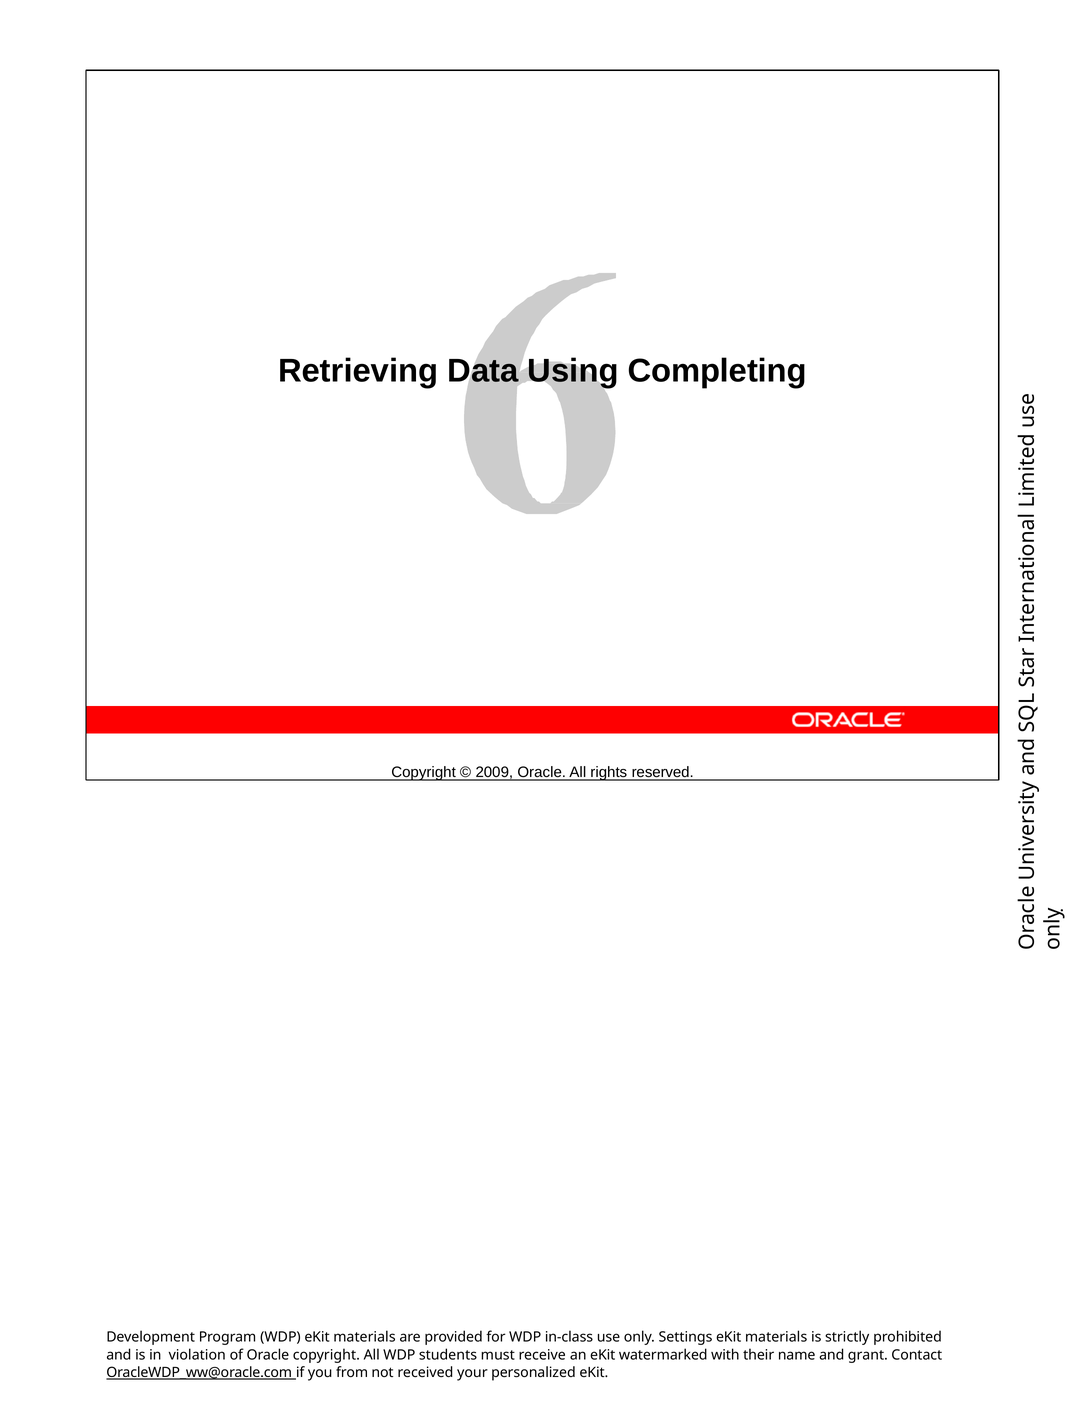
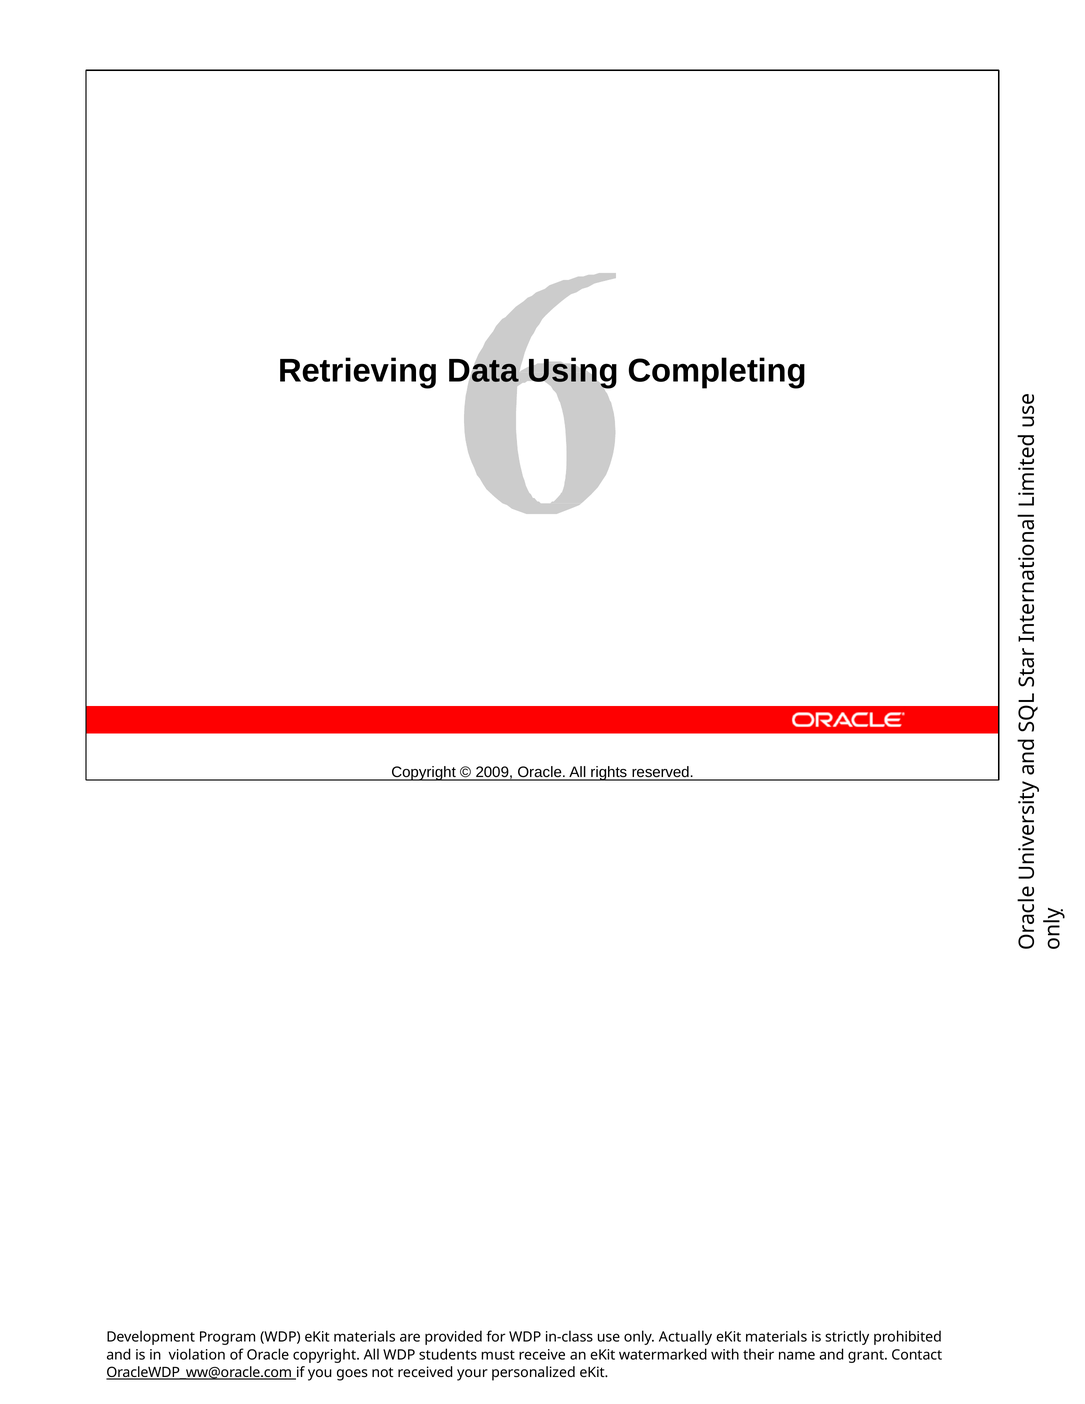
Settings: Settings -> Actually (685, 1337)
from: from -> goes (352, 1373)
